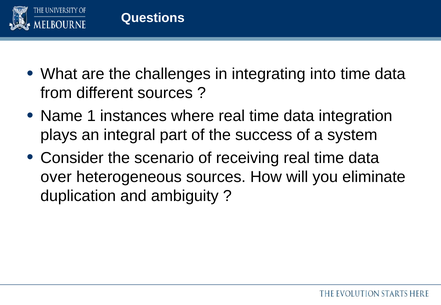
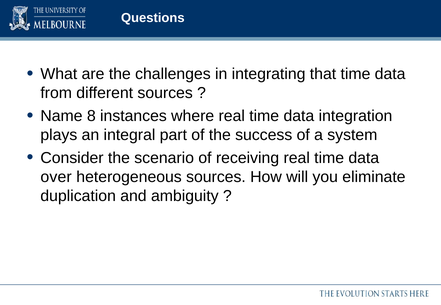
into: into -> that (323, 74)
1: 1 -> 8 (91, 116)
